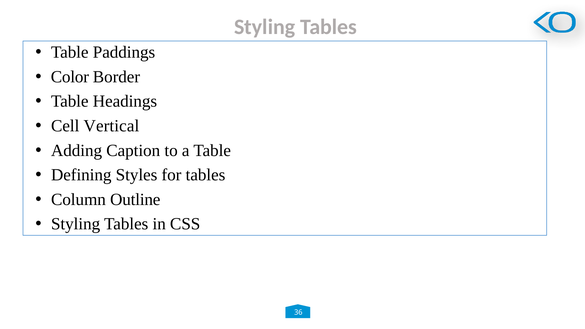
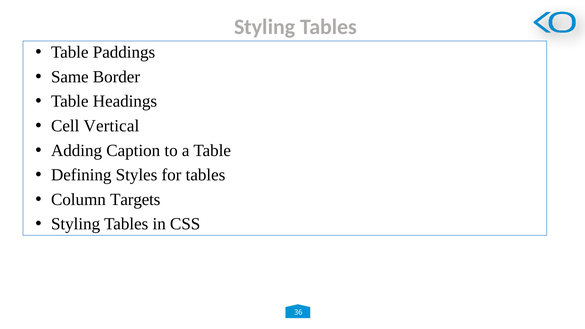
Color: Color -> Same (70, 77)
Outline: Outline -> Targets (135, 199)
